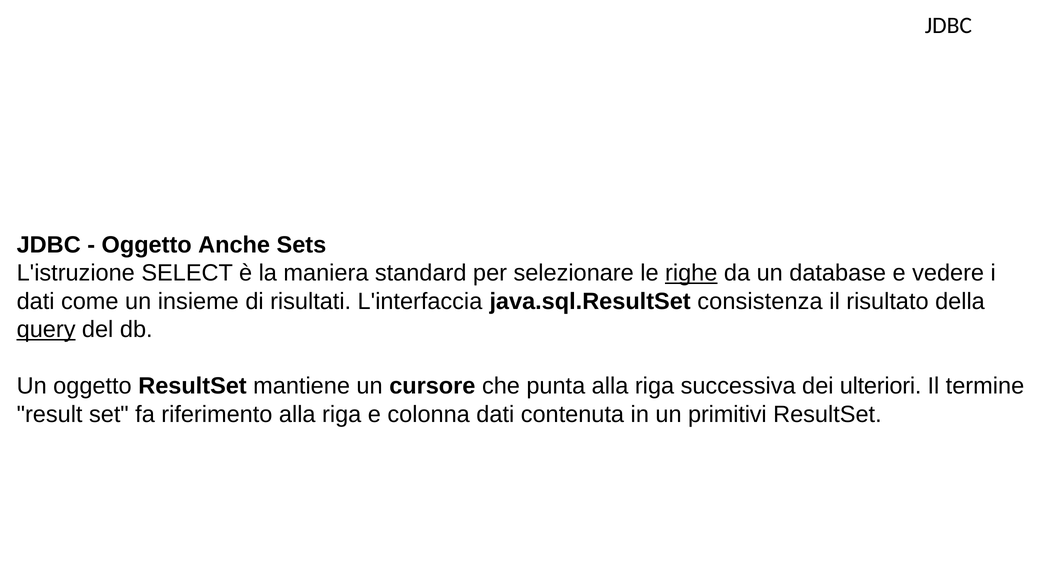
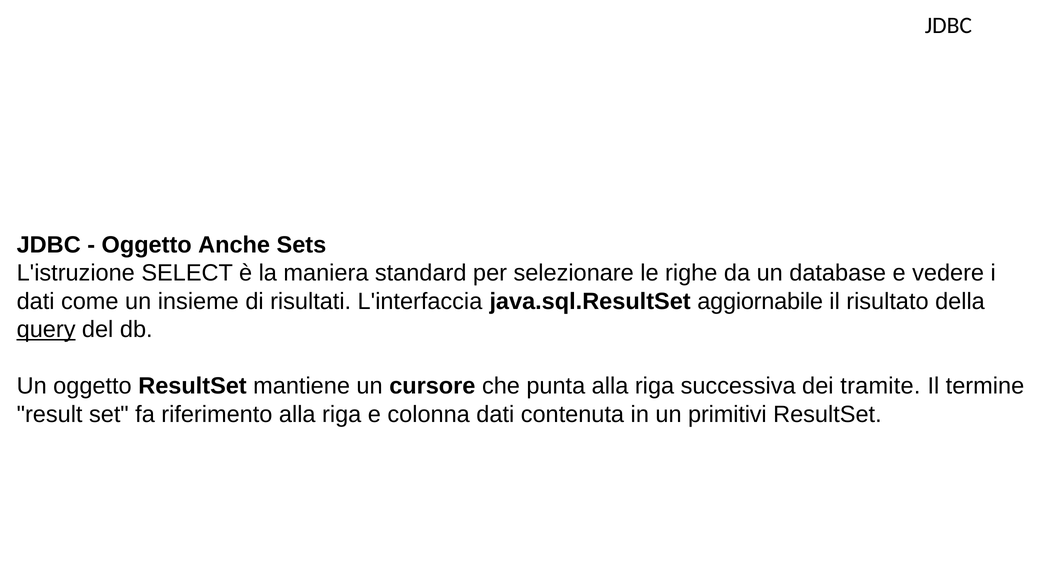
righe underline: present -> none (691, 273)
consistenza: consistenza -> aggiornabile (760, 301)
ulteriori: ulteriori -> tramite (880, 386)
